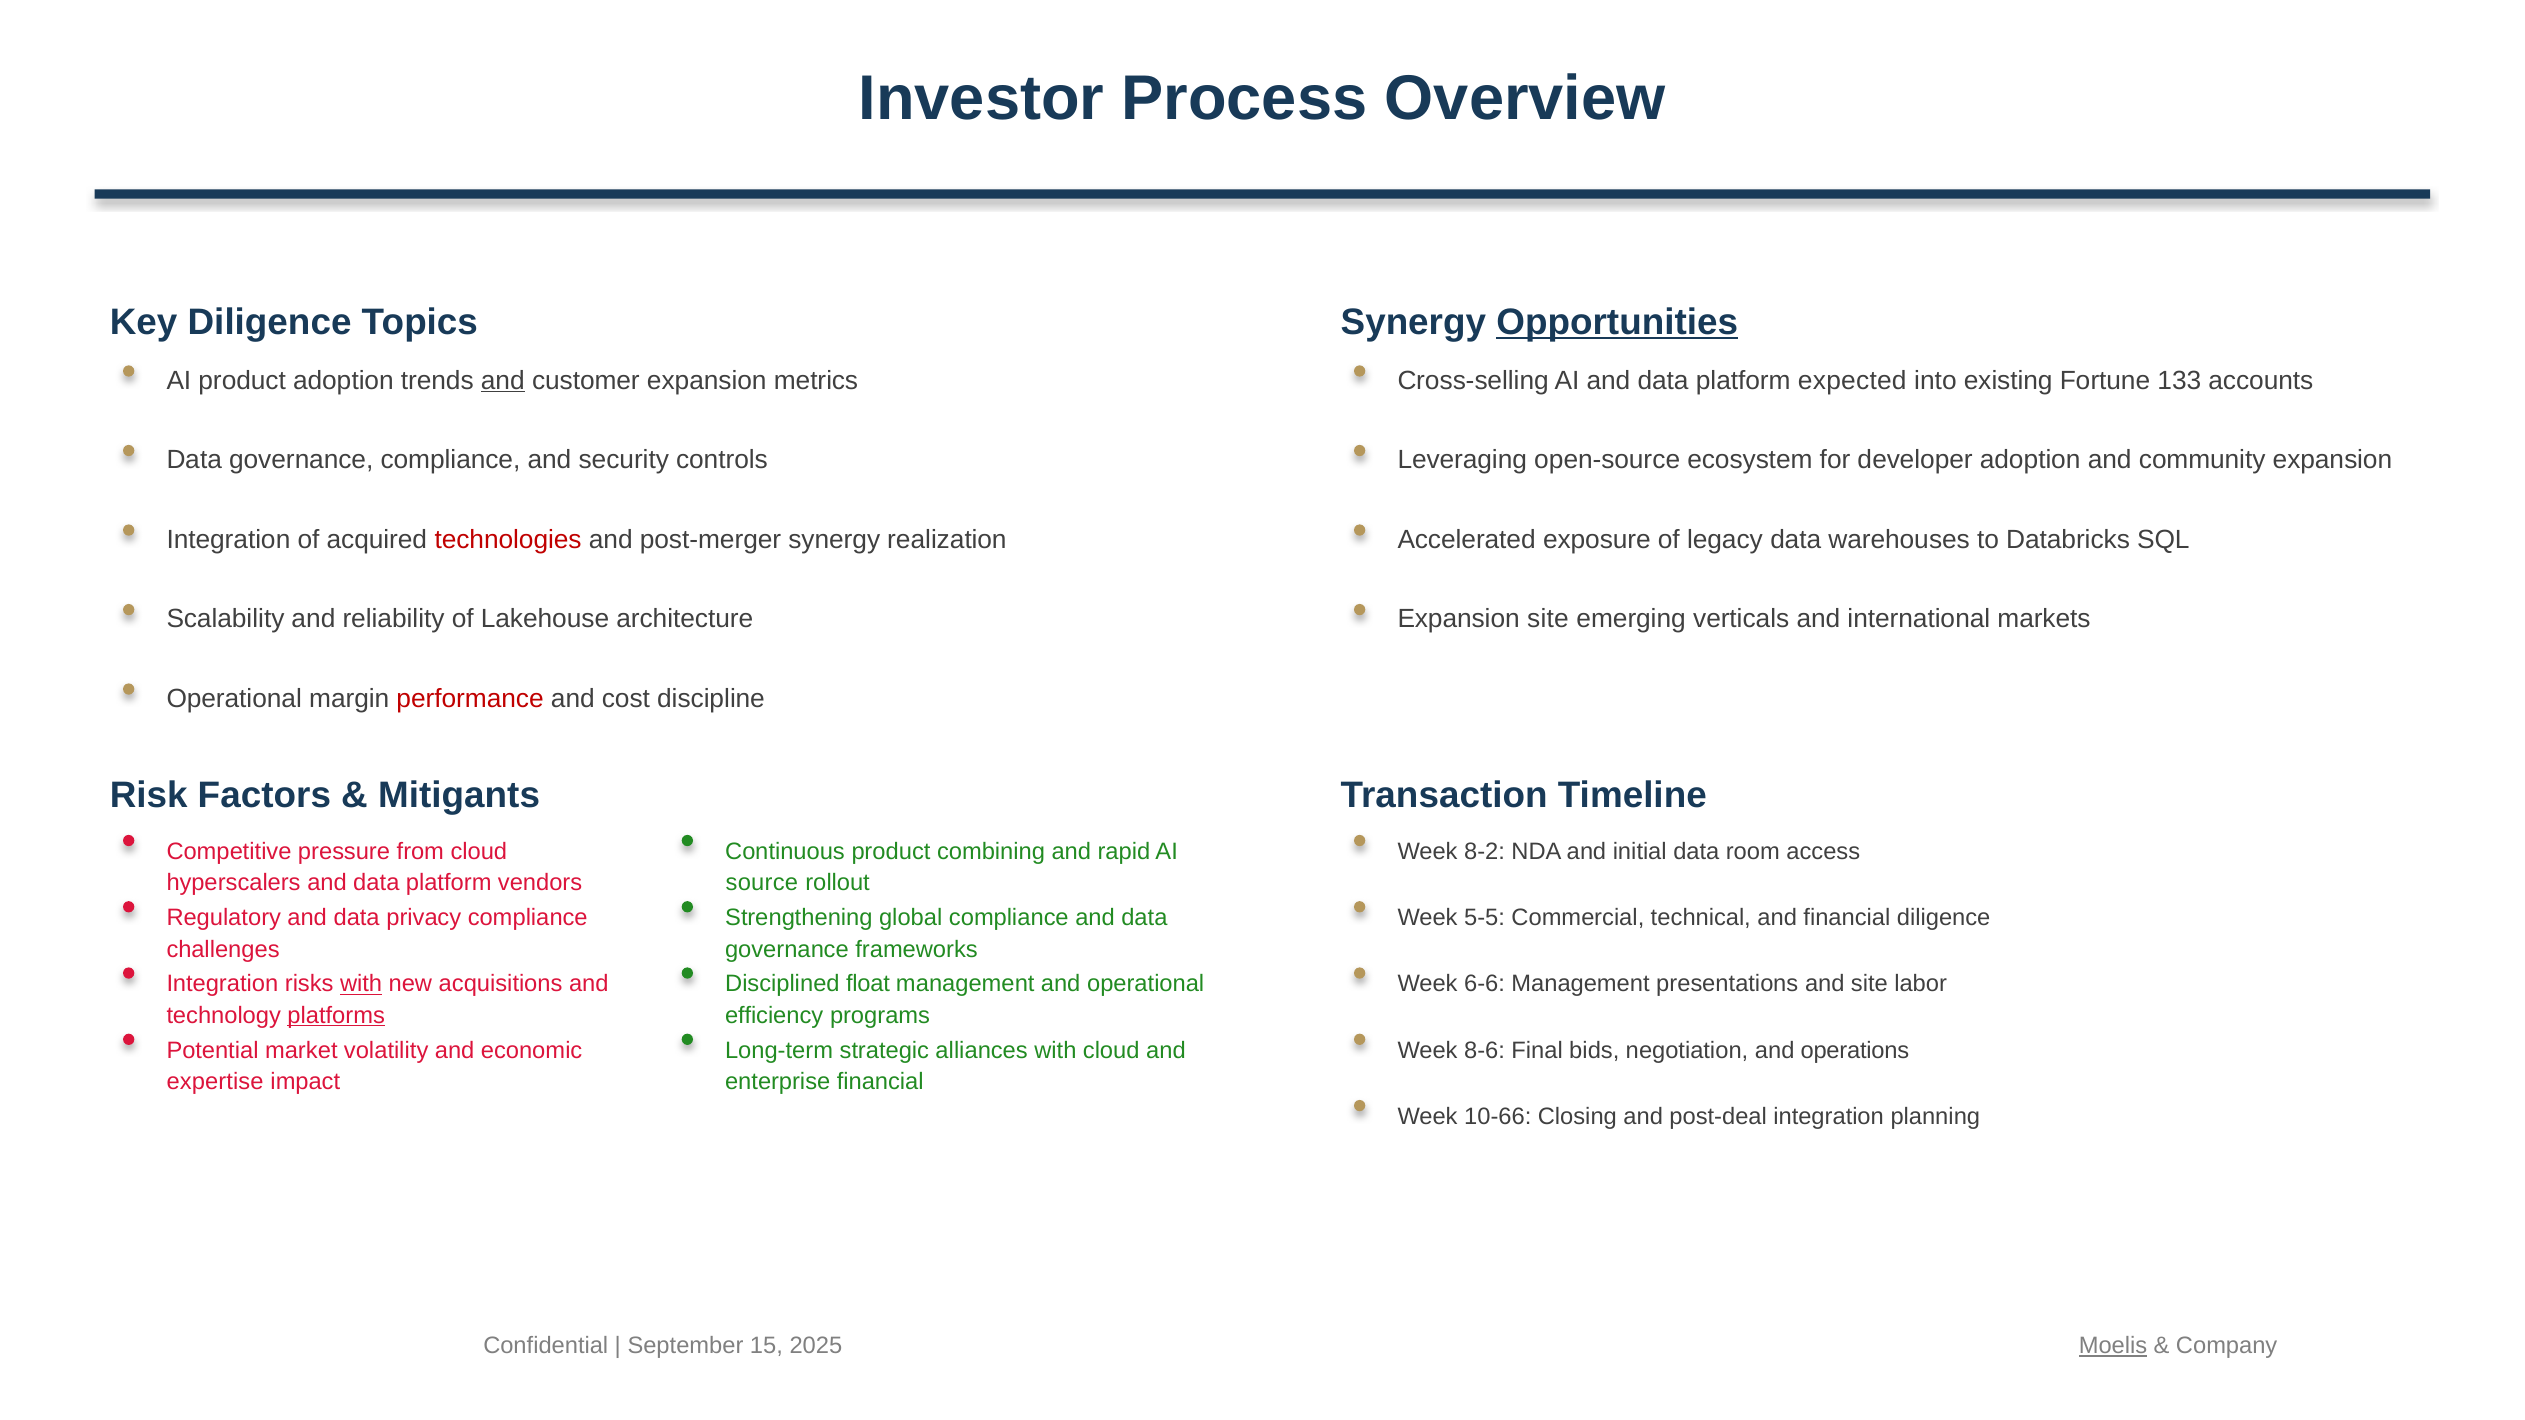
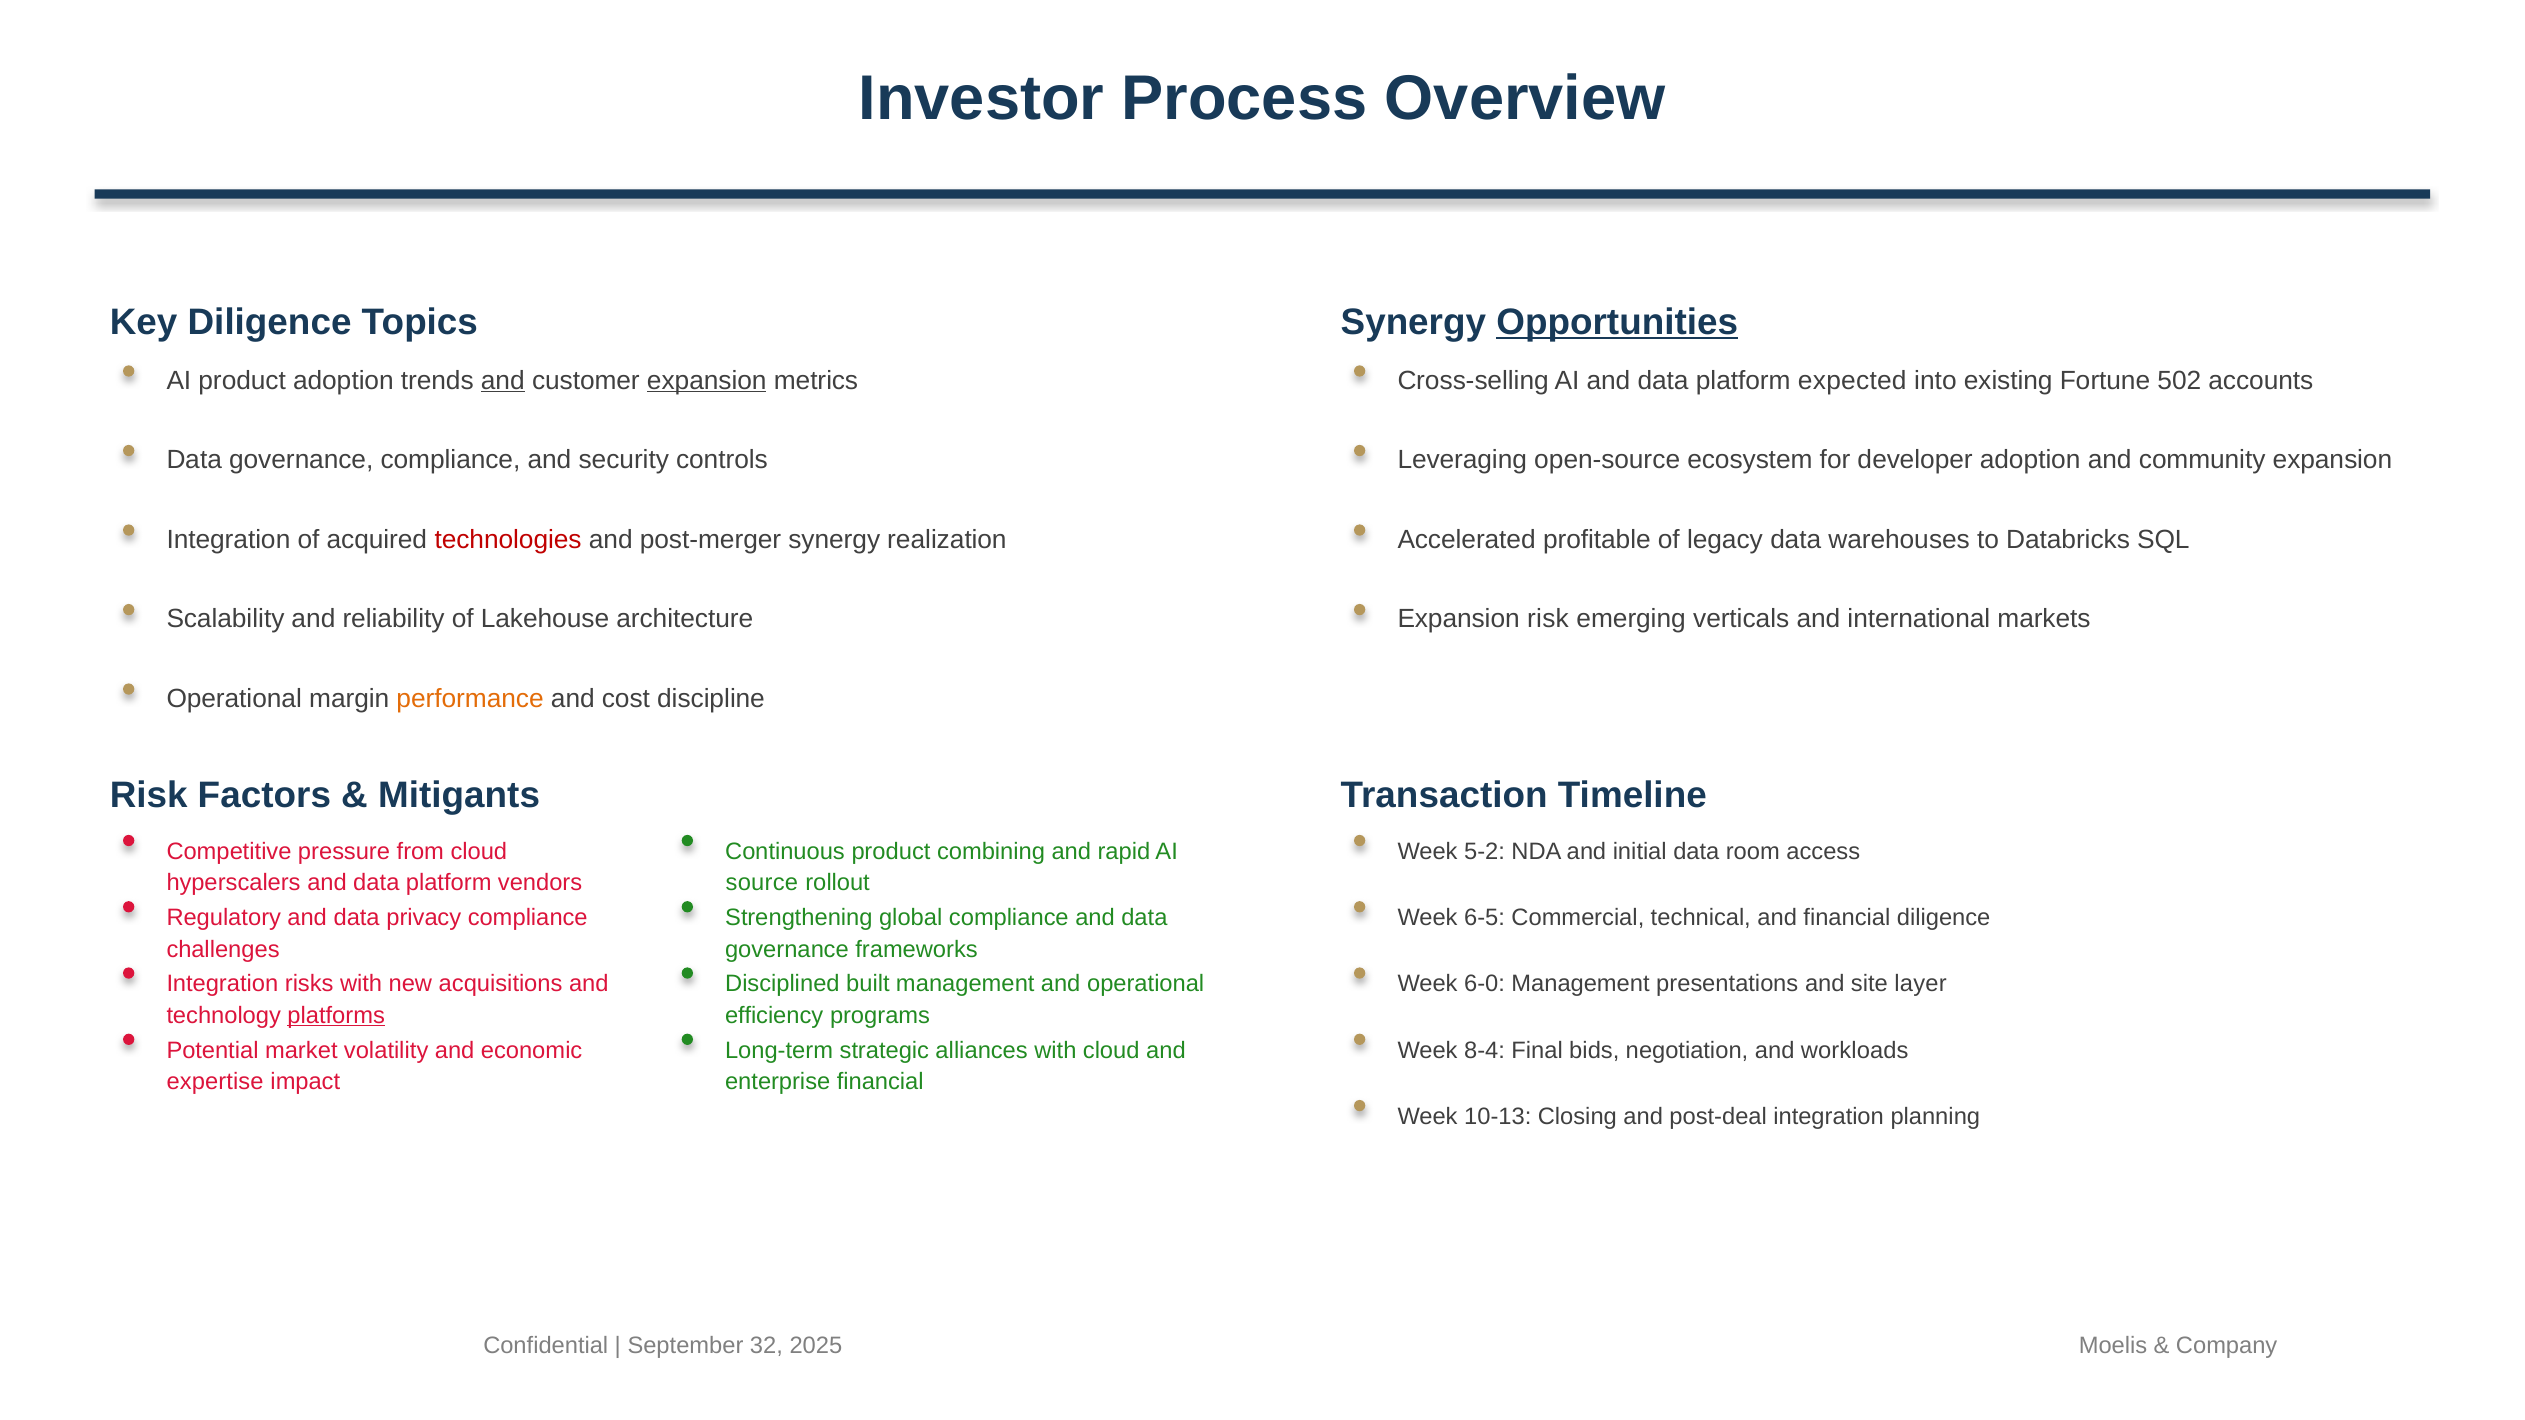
expansion underline: none -> present (707, 380)
133: 133 -> 502 (2179, 380)
exposure: exposure -> profitable (1597, 540)
Expansion site: site -> risk (1548, 619)
performance colour: red -> orange (470, 699)
8-2: 8-2 -> 5-2 (1484, 852)
5-5: 5-5 -> 6-5 (1484, 918)
with underline: present -> none (361, 984)
float: float -> built (868, 984)
6-6: 6-6 -> 6-0 (1484, 984)
labor: labor -> layer (1921, 984)
8-6: 8-6 -> 8-4 (1484, 1051)
operations: operations -> workloads (1855, 1051)
10-66: 10-66 -> 10-13 (1498, 1117)
15: 15 -> 32 (766, 1346)
Moelis underline: present -> none (2113, 1346)
